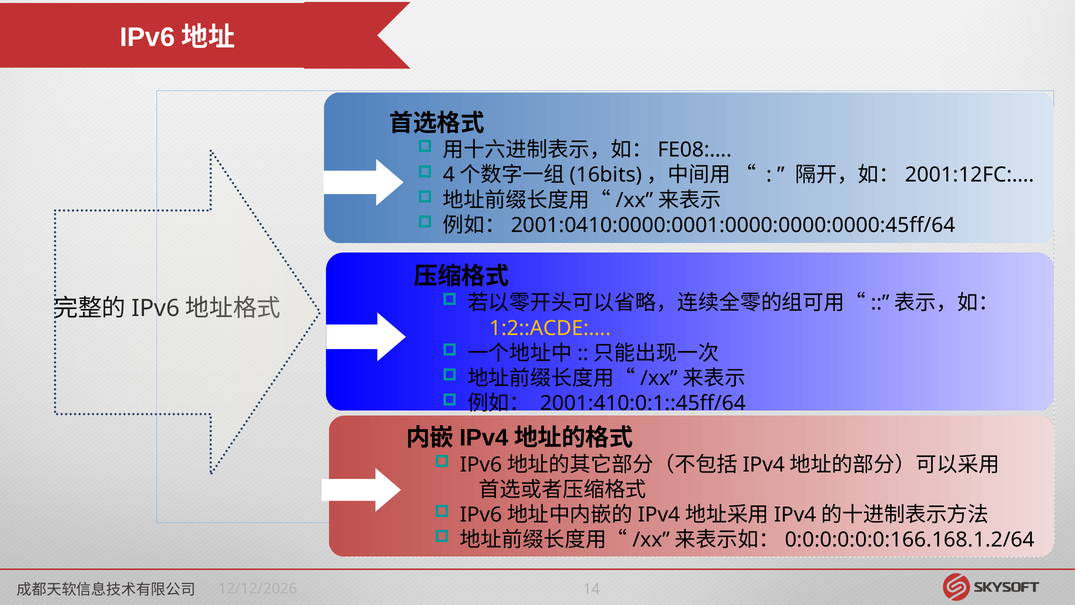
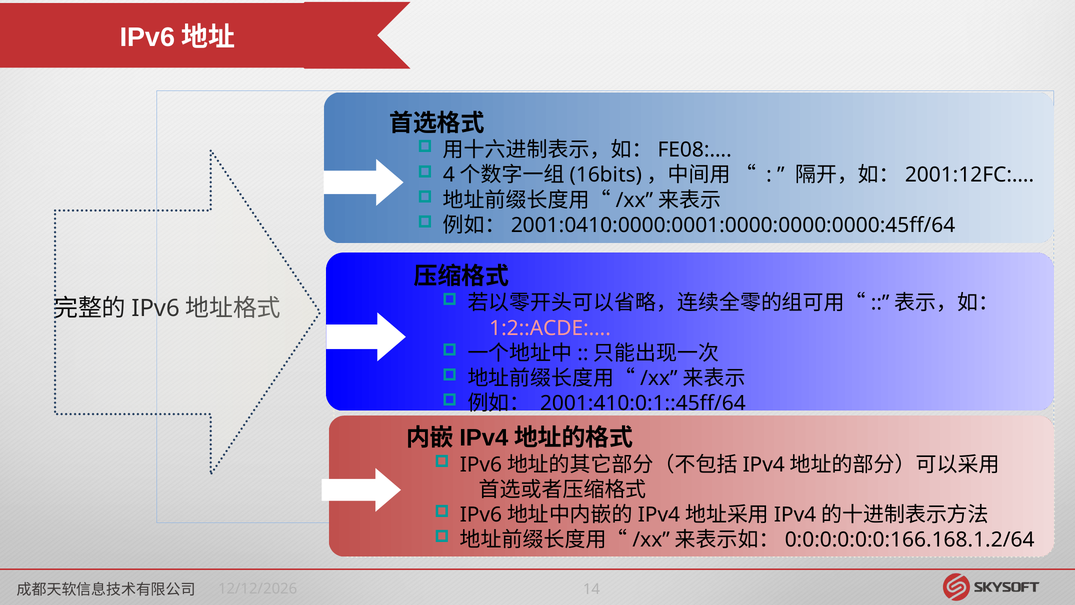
1:2::ACDE:… colour: yellow -> pink (550, 328)
